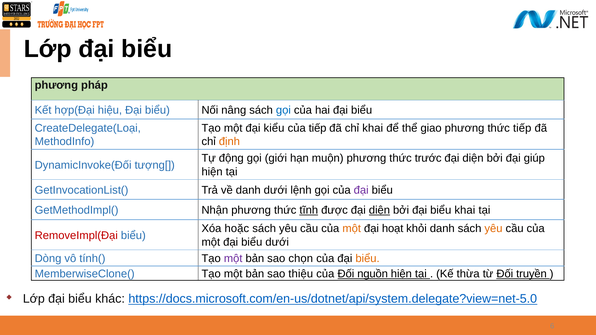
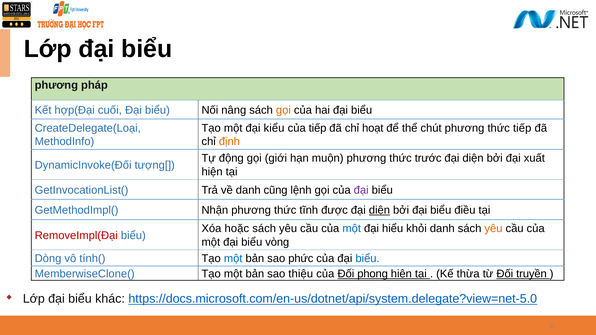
hiệu: hiệu -> cuối (110, 110)
gọi colour: blue -> orange (283, 110)
chỉ khai: khai -> hoạt (373, 128)
giao: giao -> chút (431, 128)
giúp: giúp -> xuất (534, 158)
danh dưới: dưới -> cũng (276, 190)
tĩnh underline: present -> none (309, 210)
biểu khai: khai -> điều (465, 210)
một colour: orange -> blue (352, 229)
hoạt: hoạt -> hiểu (393, 229)
biểu dưới: dưới -> vòng (277, 242)
một colour: purple -> blue (233, 259)
chọn: chọn -> phức (301, 259)
biểu colour: orange -> blue (368, 259)
nguồn: nguồn -> phong (373, 274)
